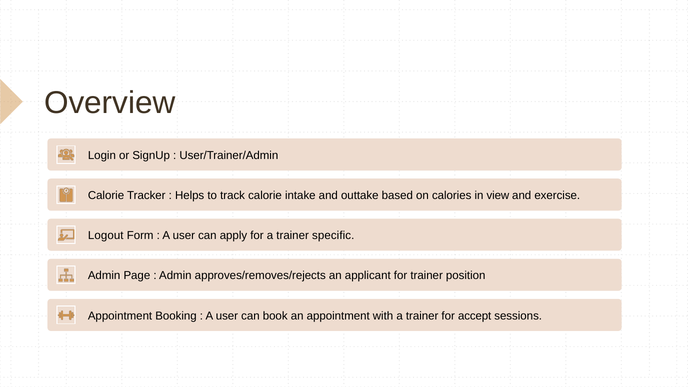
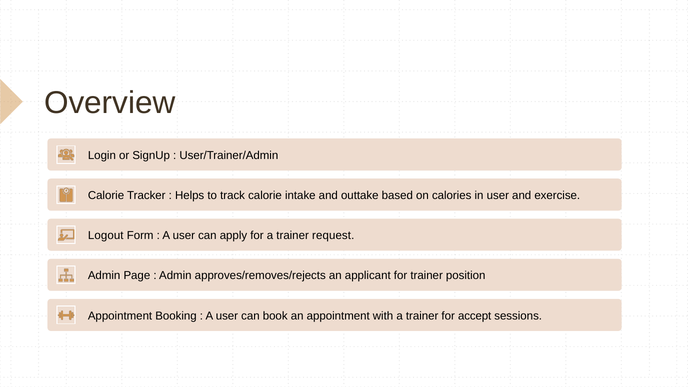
in view: view -> user (498, 195)
specific: specific -> request (333, 236)
